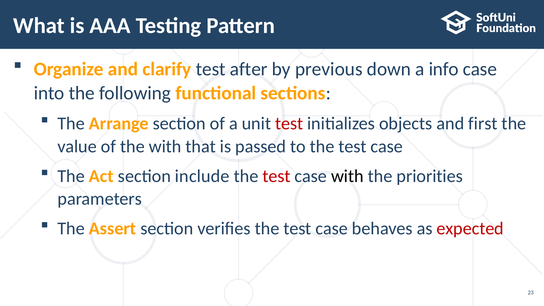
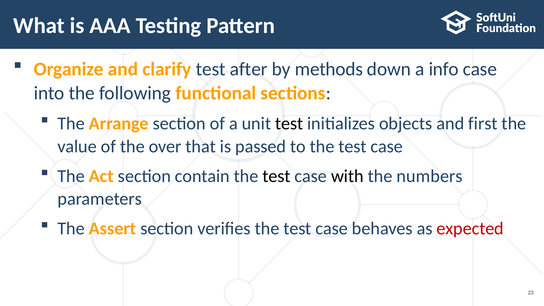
previous: previous -> methods (329, 69)
test colour: red -> black (289, 124)
the with: with -> over (165, 146)
include: include -> contain (202, 176)
test colour: red -> black (277, 176)
priorities: priorities -> numbers (430, 176)
